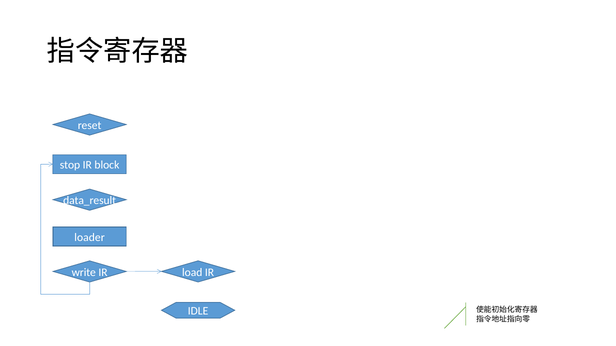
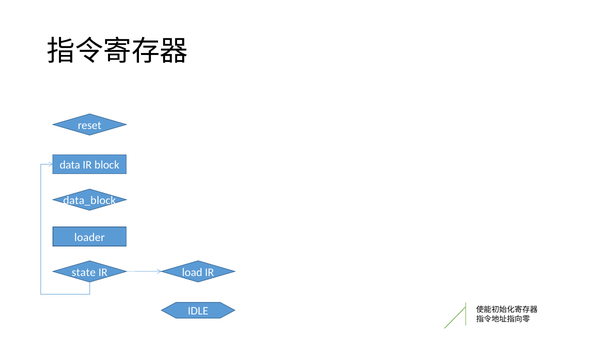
stop: stop -> data (70, 165)
data_result: data_result -> data_block (90, 201)
write: write -> state (84, 273)
